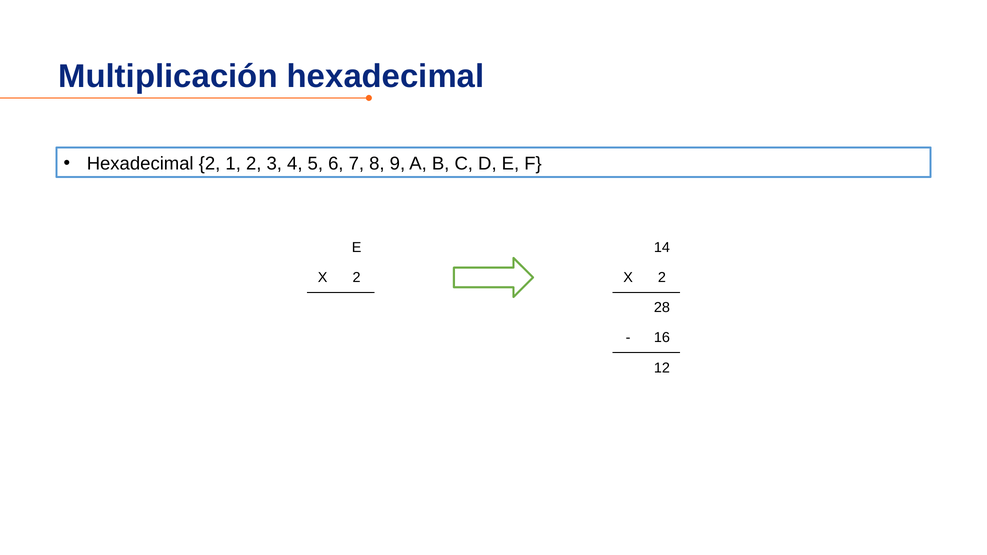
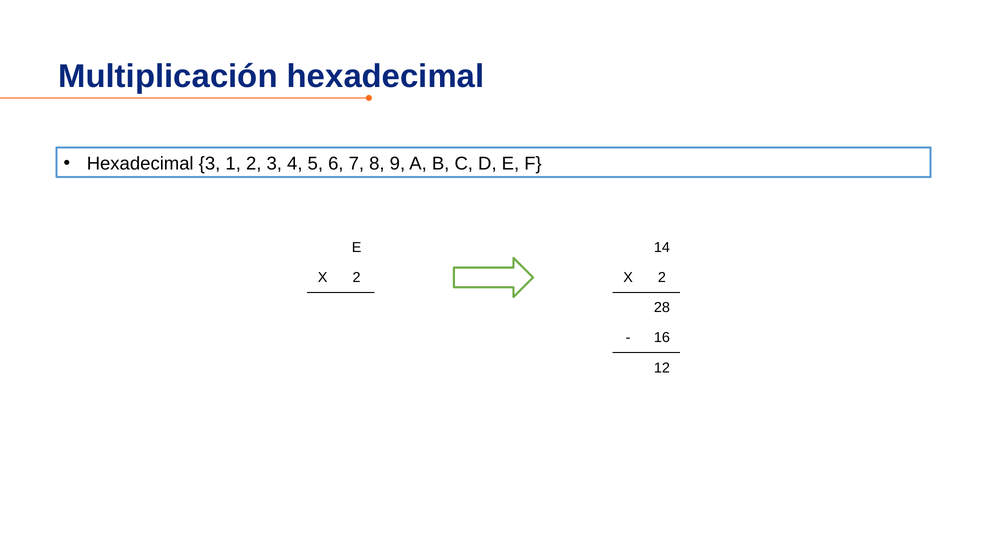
Hexadecimal 2: 2 -> 3 (210, 164)
